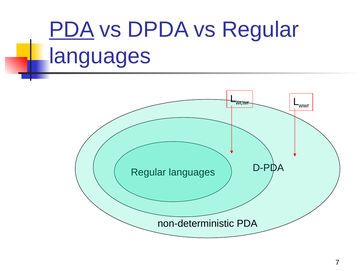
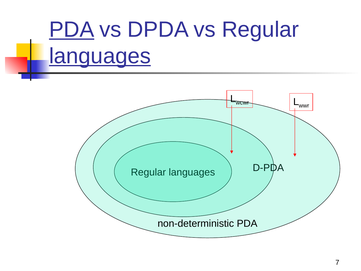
languages underline: none -> present (100, 56)
